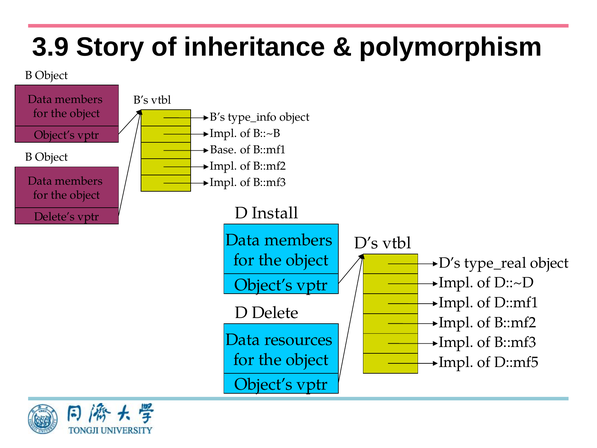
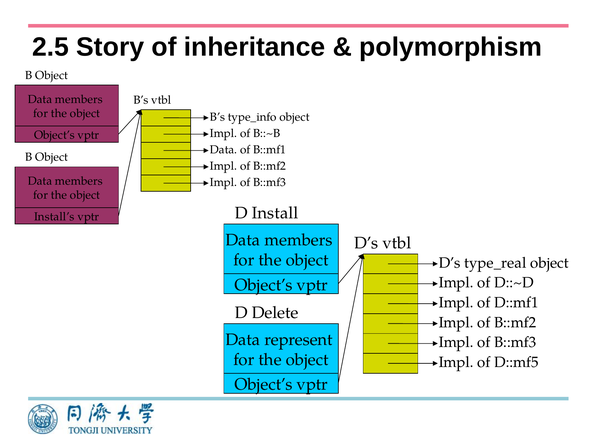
3.9: 3.9 -> 2.5 (51, 47)
Base: Base -> Data (224, 150)
Delete’s: Delete’s -> Install’s (54, 217)
resources: resources -> represent (298, 339)
